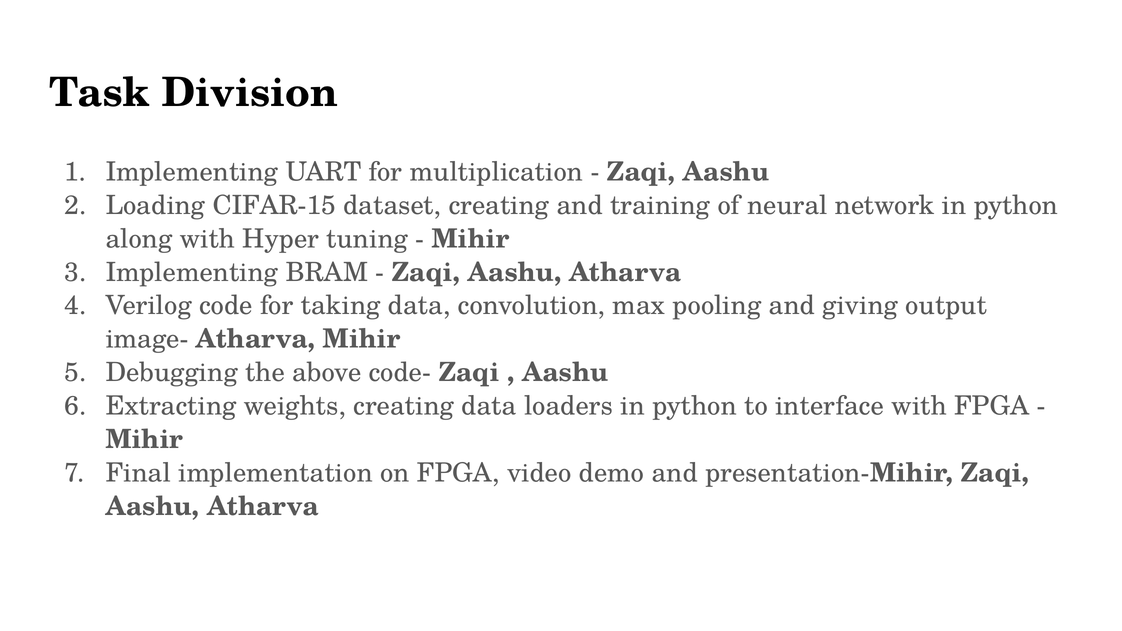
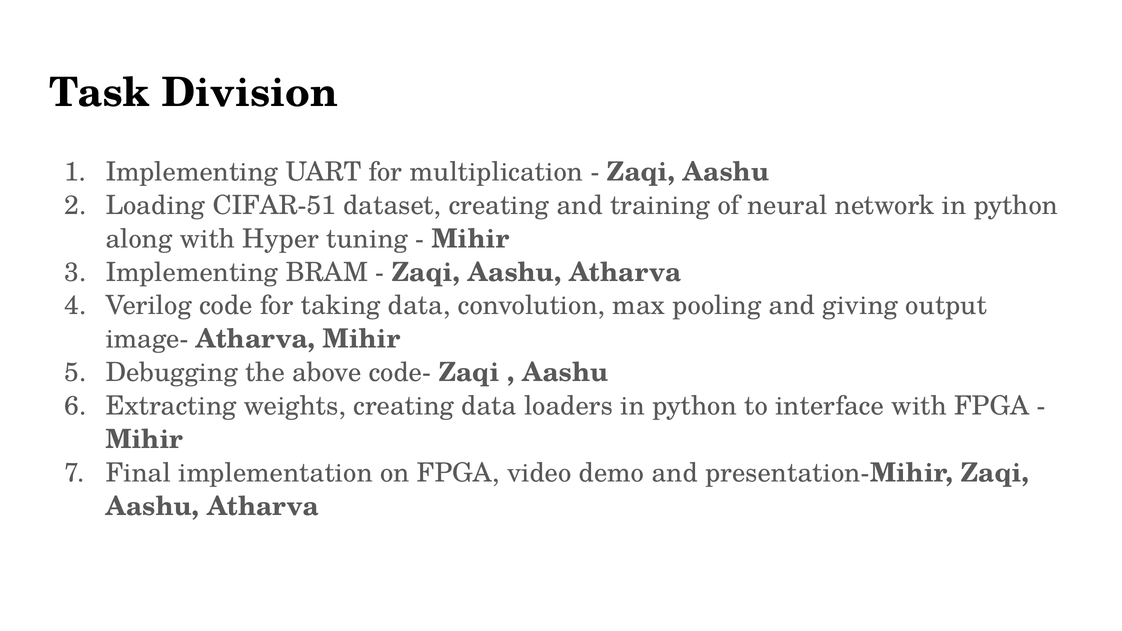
CIFAR-15: CIFAR-15 -> CIFAR-51 (274, 205)
